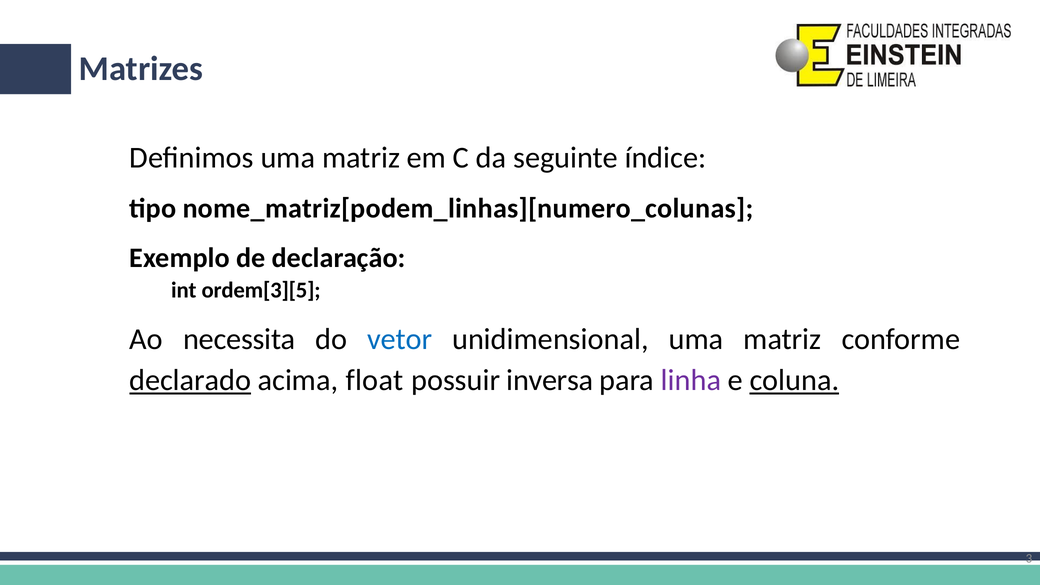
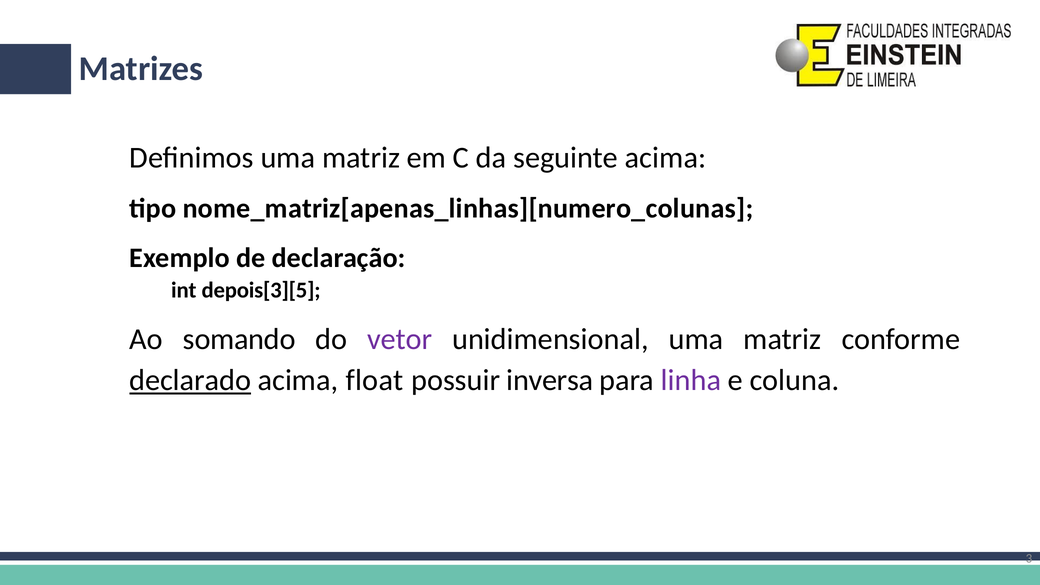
seguinte índice: índice -> acima (665, 158)
nome_matriz[podem_linhas][numero_colunas: nome_matriz[podem_linhas][numero_colunas -> nome_matriz[apenas_linhas][numero_colunas (468, 208)
ordem[3][5: ordem[3][5 -> depois[3][5 (261, 290)
necessita: necessita -> somando (239, 339)
vetor colour: blue -> purple (400, 339)
coluna underline: present -> none (794, 380)
